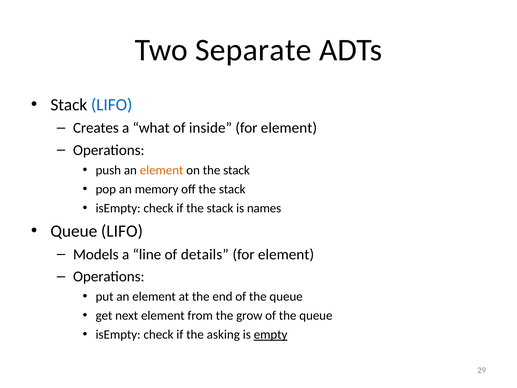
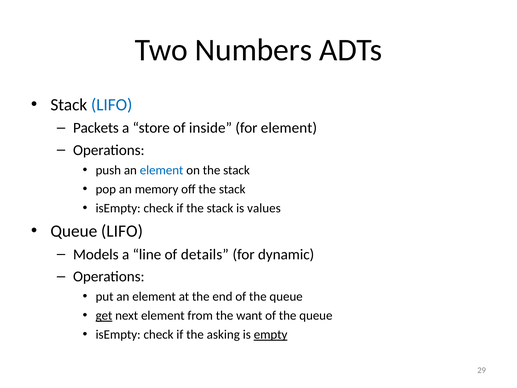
Separate: Separate -> Numbers (254, 50)
Creates: Creates -> Packets (96, 128)
what: what -> store (151, 128)
element colour: orange -> blue (162, 170)
names: names -> values (264, 208)
element: element -> dynamic (286, 254)
get underline: none -> present (104, 315)
grow: grow -> want (249, 315)
